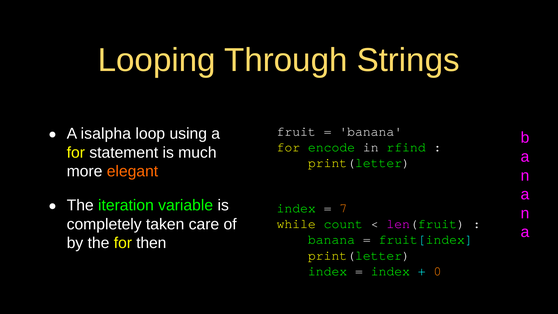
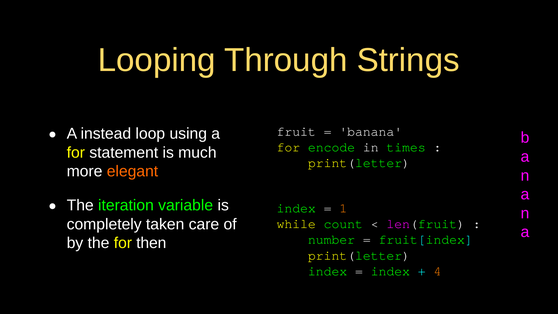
isalpha: isalpha -> instead (106, 134)
rfind: rfind -> times (406, 147)
7: 7 -> 1 (343, 208)
banana: banana -> number (332, 240)
0: 0 -> 4 (437, 271)
